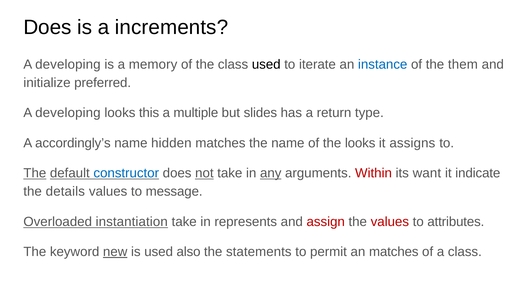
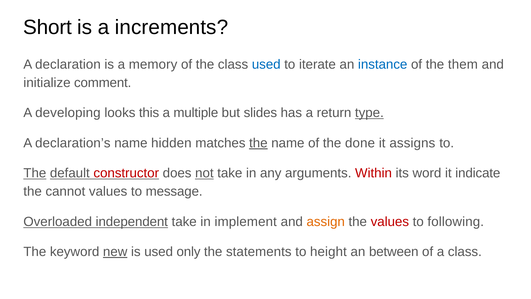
Does: Does -> Short (48, 27)
developing: developing -> declaration (68, 64)
used colour: black -> blue (266, 64)
preferred: preferred -> comment (103, 83)
type underline: none -> present (369, 113)
accordingly’s: accordingly’s -> declaration’s (73, 143)
the underline: none -> present (258, 143)
the looks: looks -> done (360, 143)
constructor colour: blue -> red (126, 173)
any underline: present -> none (271, 173)
want: want -> word (427, 173)
details: details -> cannot (65, 191)
instantiation: instantiation -> independent (132, 221)
represents: represents -> implement (246, 221)
assign colour: red -> orange (326, 221)
attributes: attributes -> following (456, 221)
also: also -> only (189, 252)
permit: permit -> height (328, 252)
an matches: matches -> between (394, 252)
